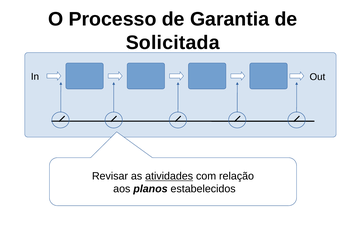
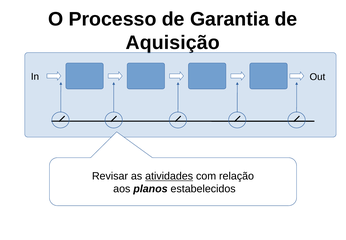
Solicitada: Solicitada -> Aquisição (173, 43)
